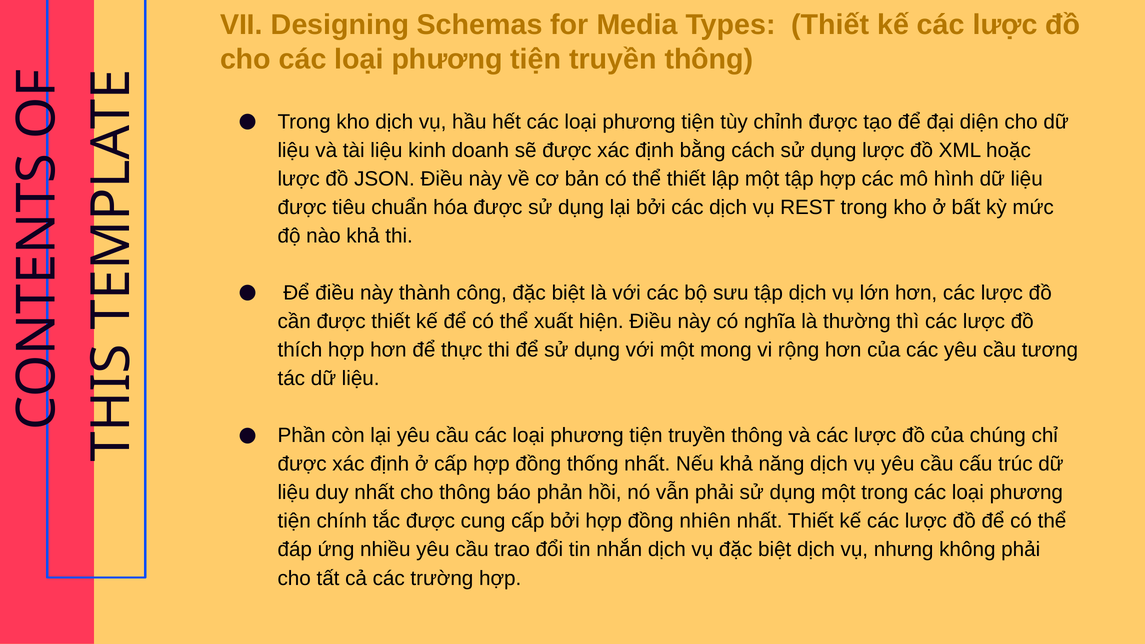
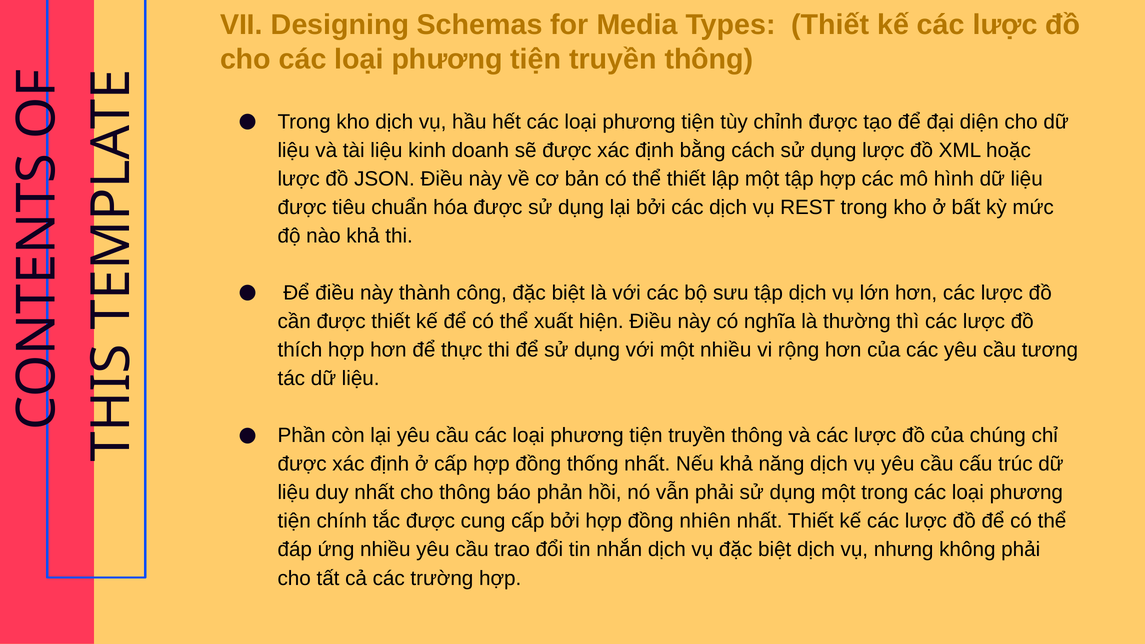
một mong: mong -> nhiều (726, 350)
